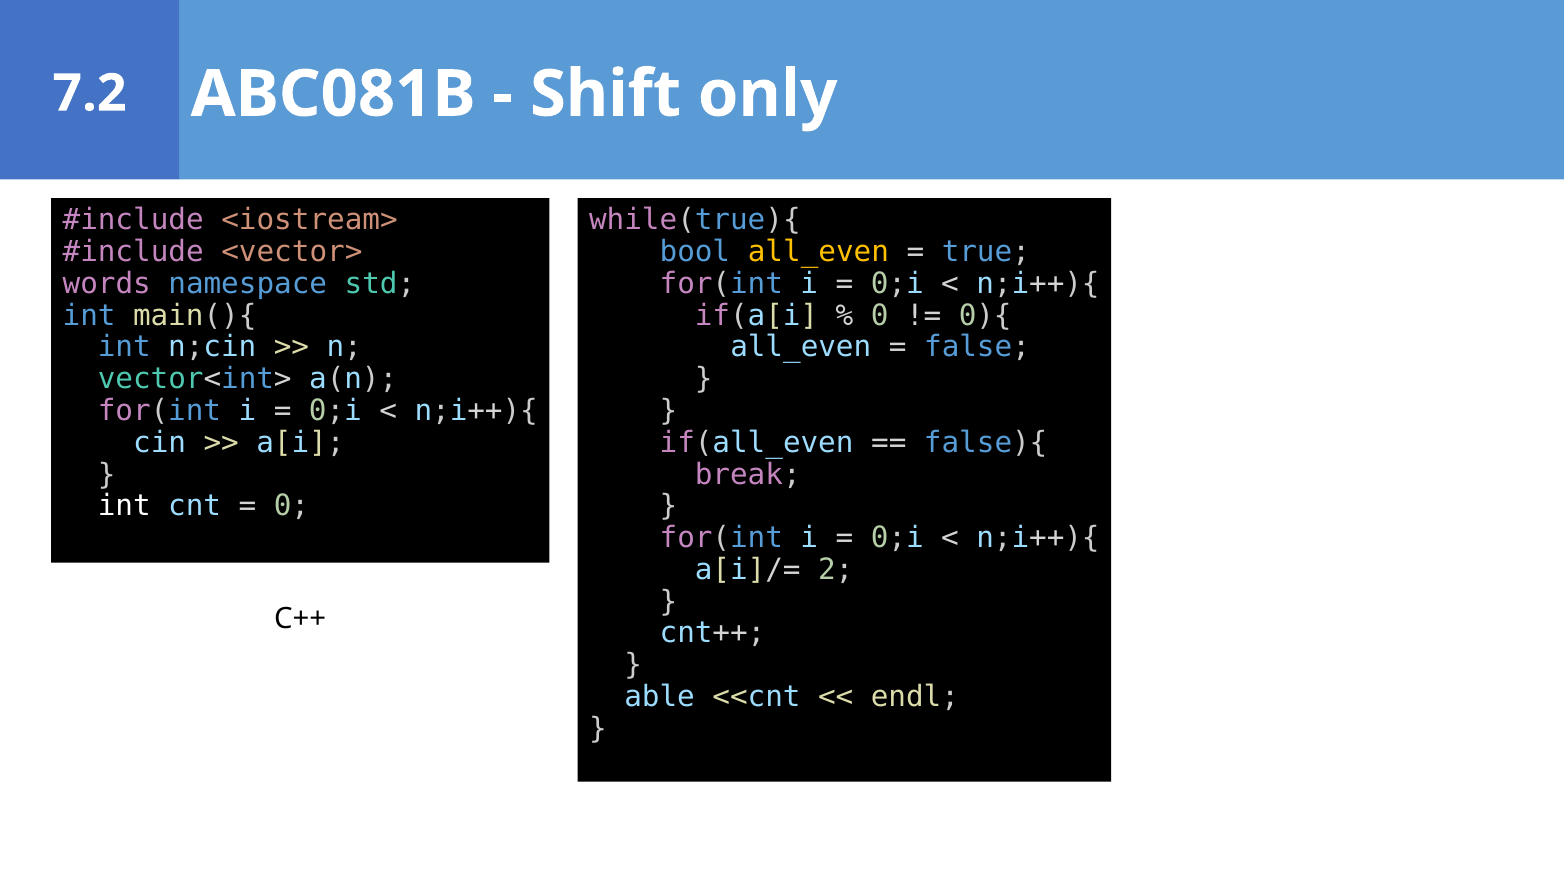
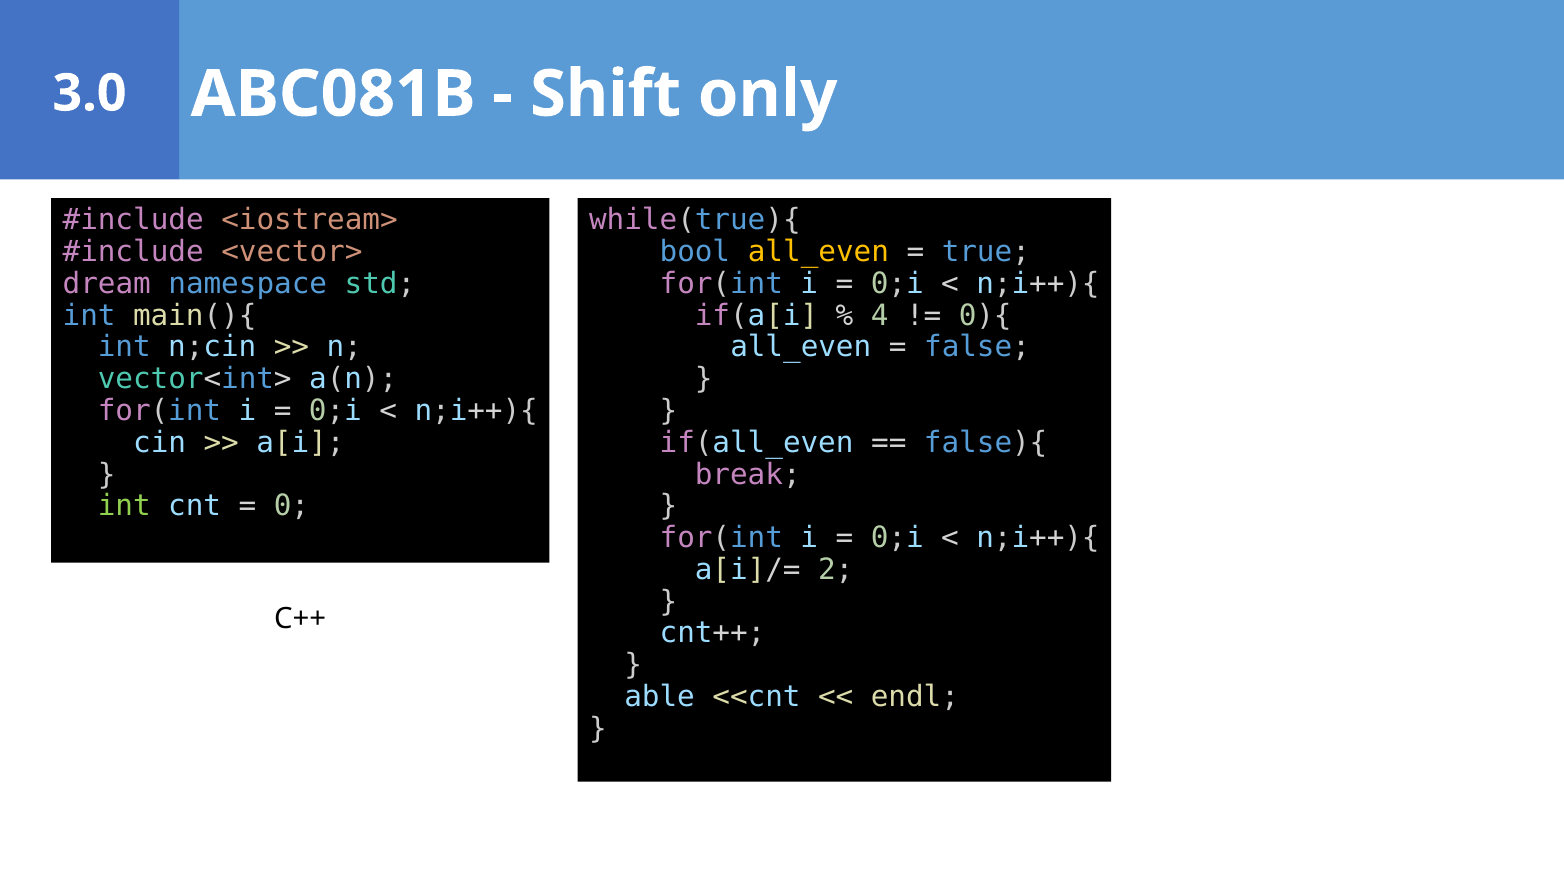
7.2: 7.2 -> 3.0 (89, 93)
words: words -> dream (107, 284)
0: 0 -> 4 (880, 315)
int colour: white -> light green (124, 506)
